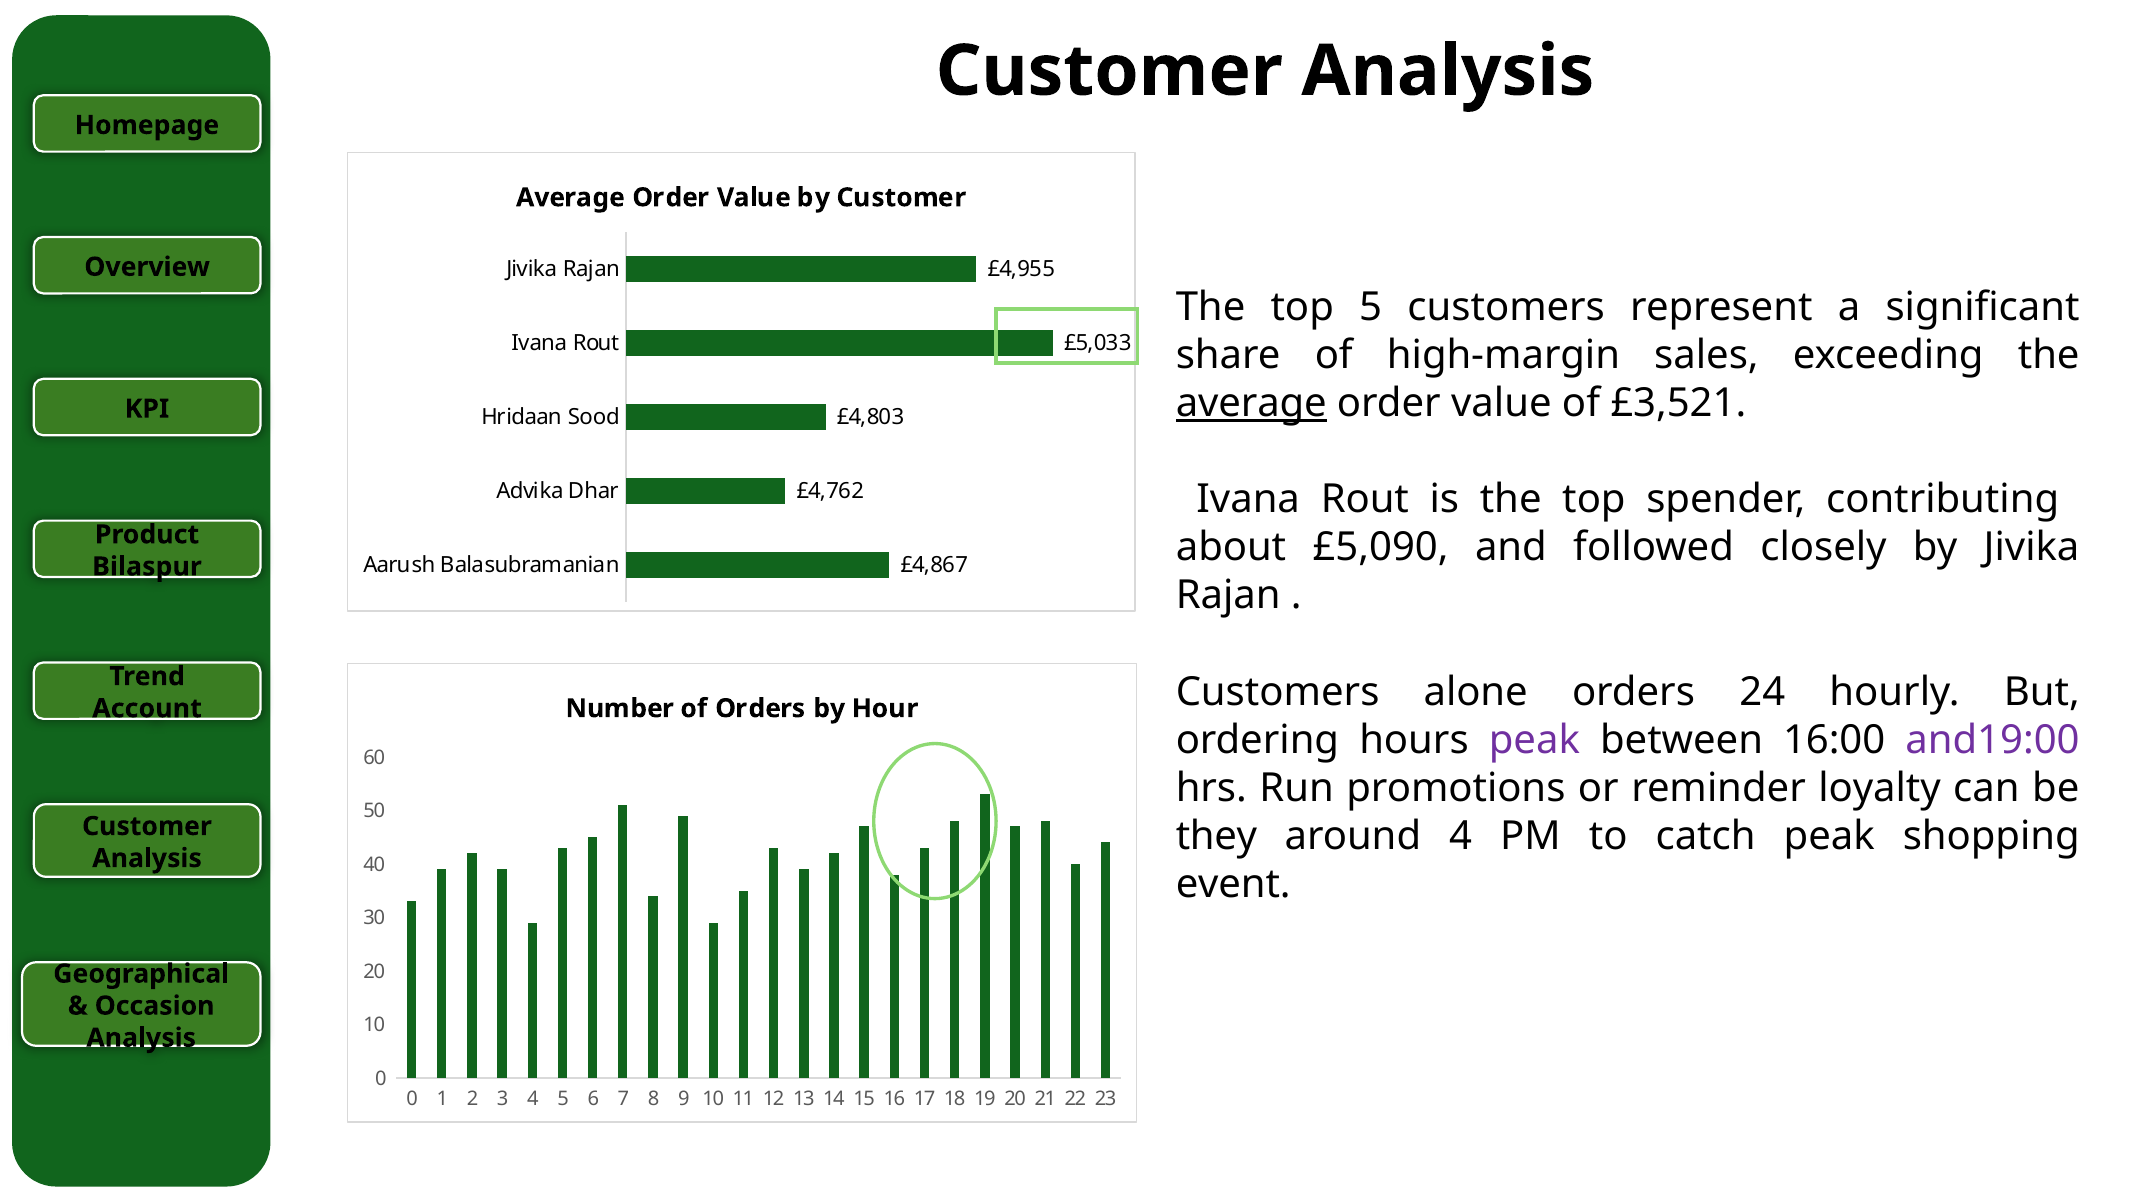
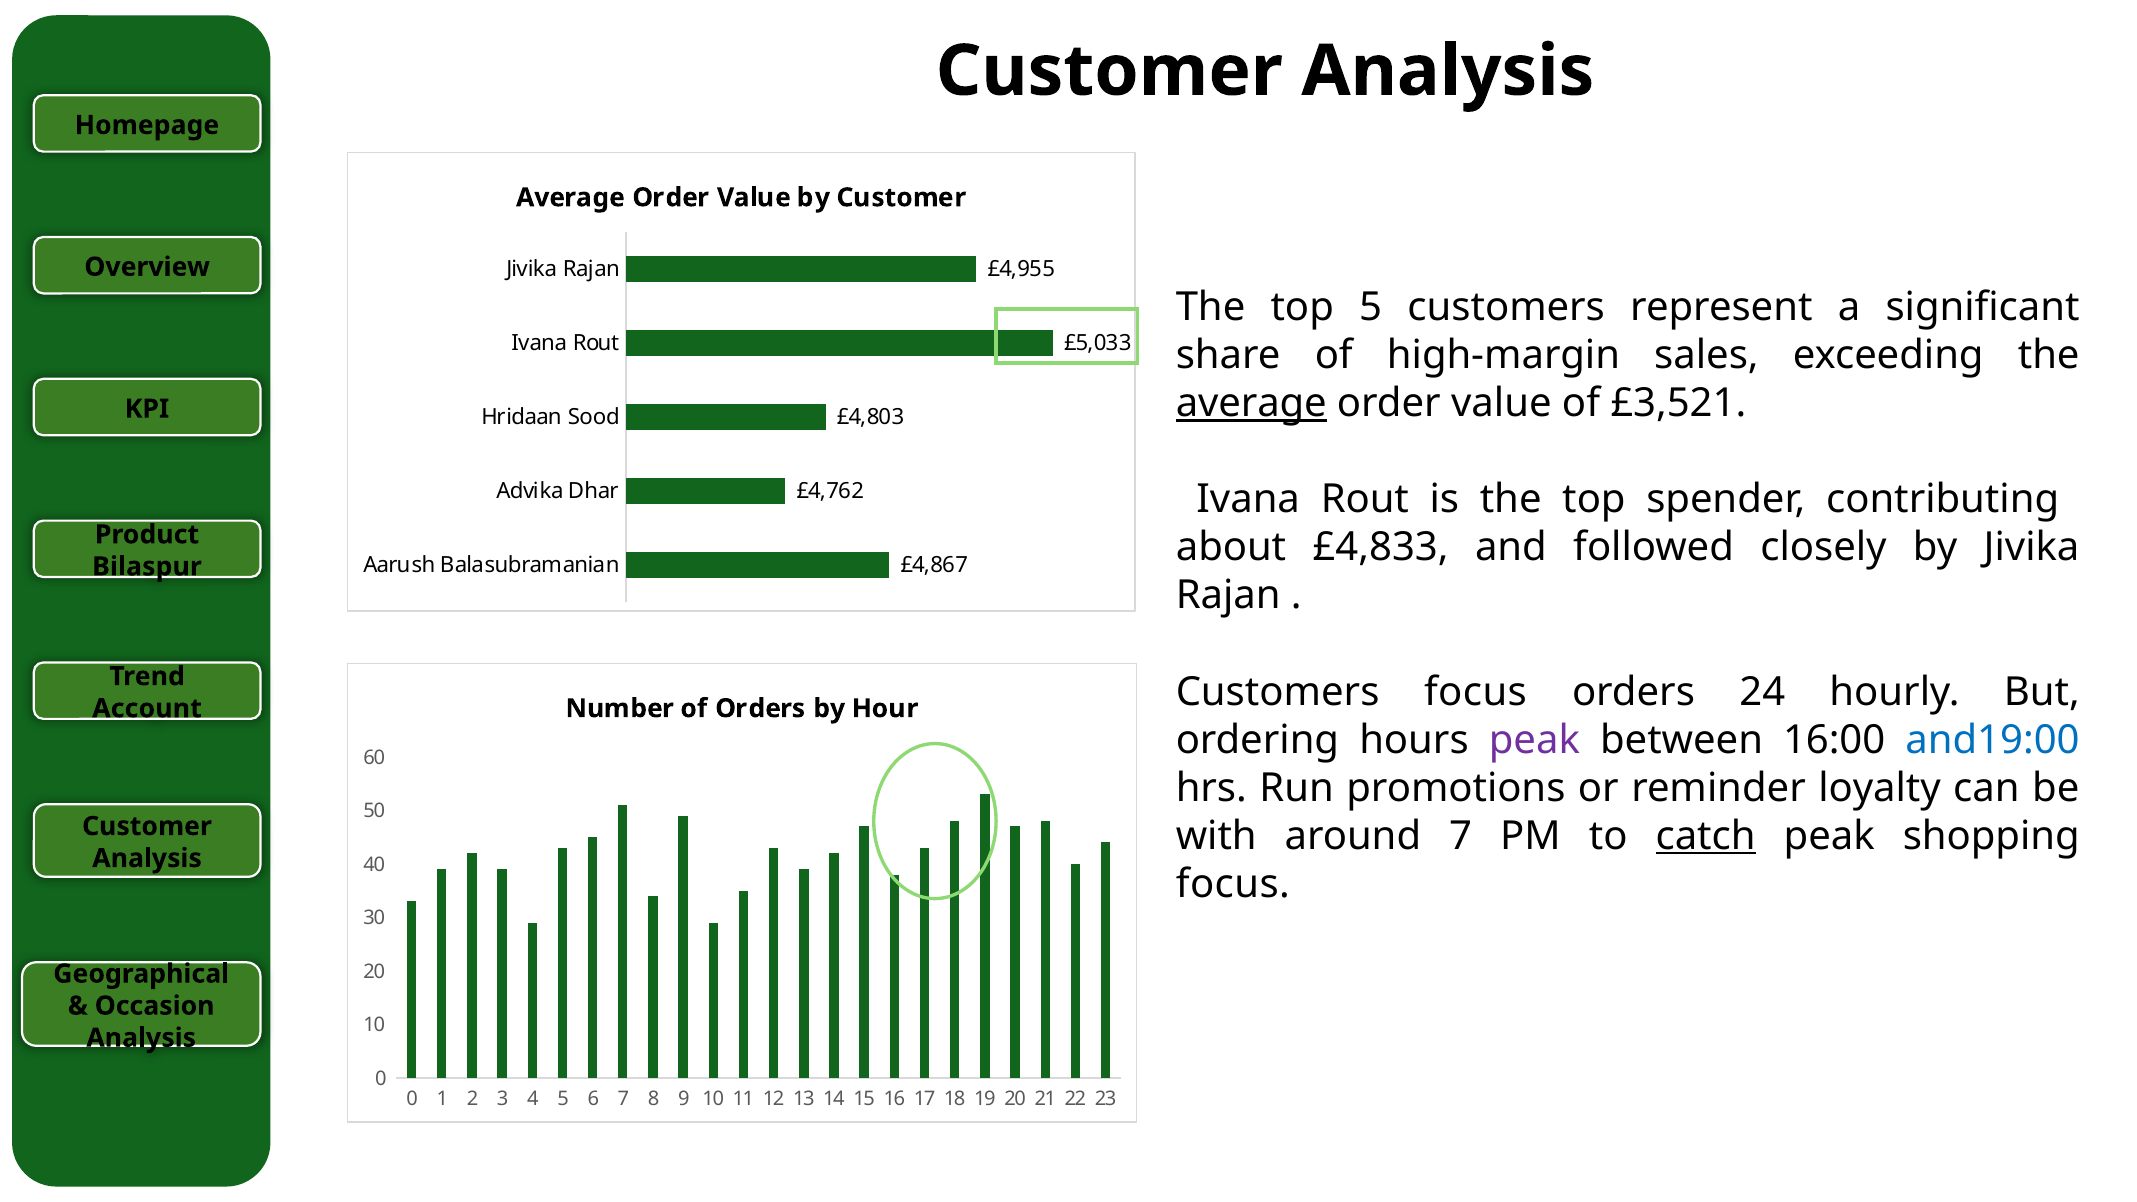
£5,090: £5,090 -> £4,833 (1381, 548)
Customers alone: alone -> focus (1475, 692)
and19:00 colour: purple -> blue (1992, 740)
they: they -> with (1216, 836)
around 4: 4 -> 7 (1461, 836)
catch underline: none -> present (1706, 836)
event: event -> focus (1233, 884)
